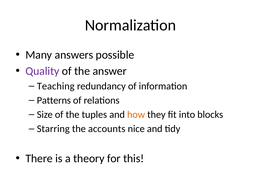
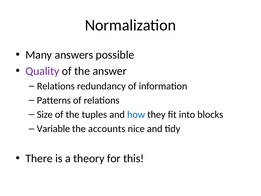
Teaching: Teaching -> Relations (56, 86)
how colour: orange -> blue (136, 114)
Starring: Starring -> Variable (53, 129)
